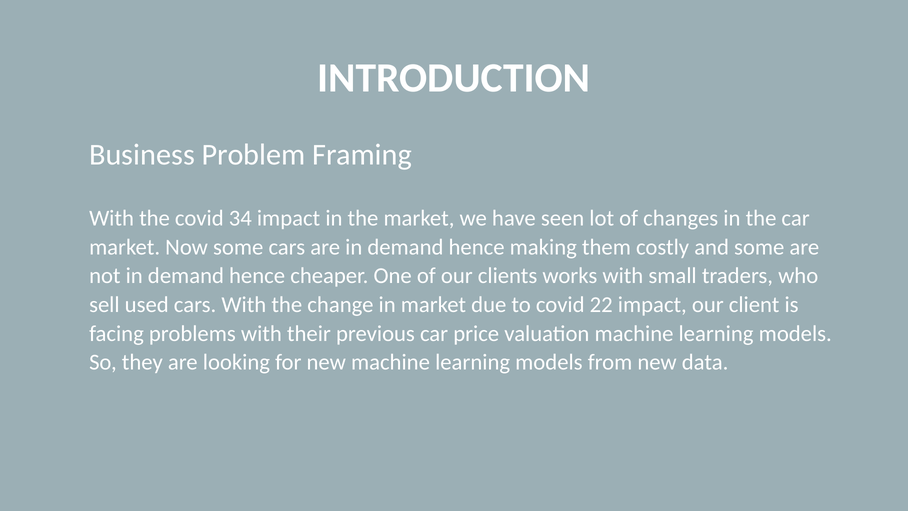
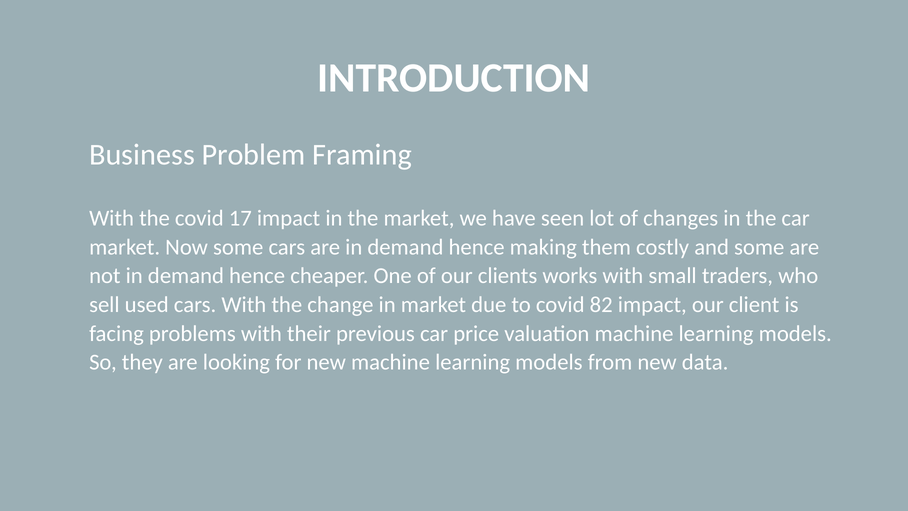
34: 34 -> 17 (240, 218)
22: 22 -> 82 (601, 305)
